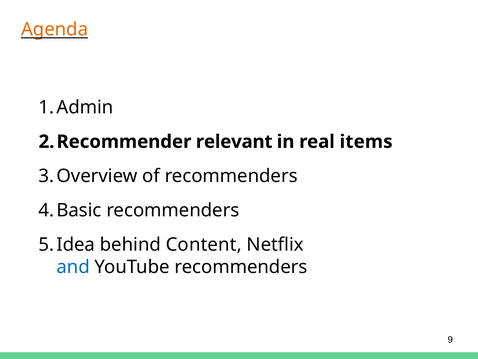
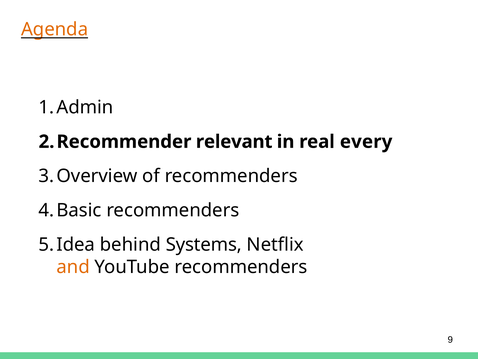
items: items -> every (366, 142)
Content: Content -> Systems (204, 244)
and colour: blue -> orange (73, 267)
